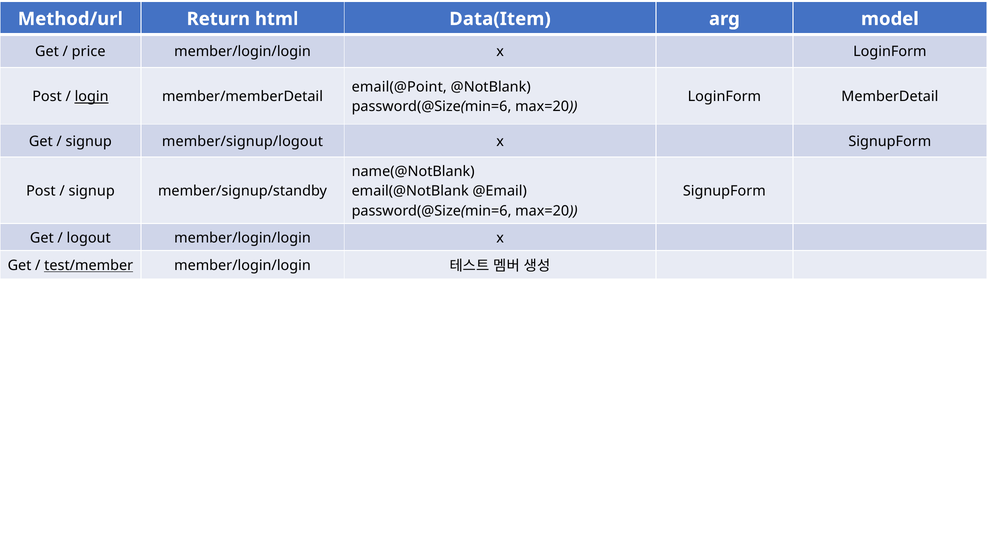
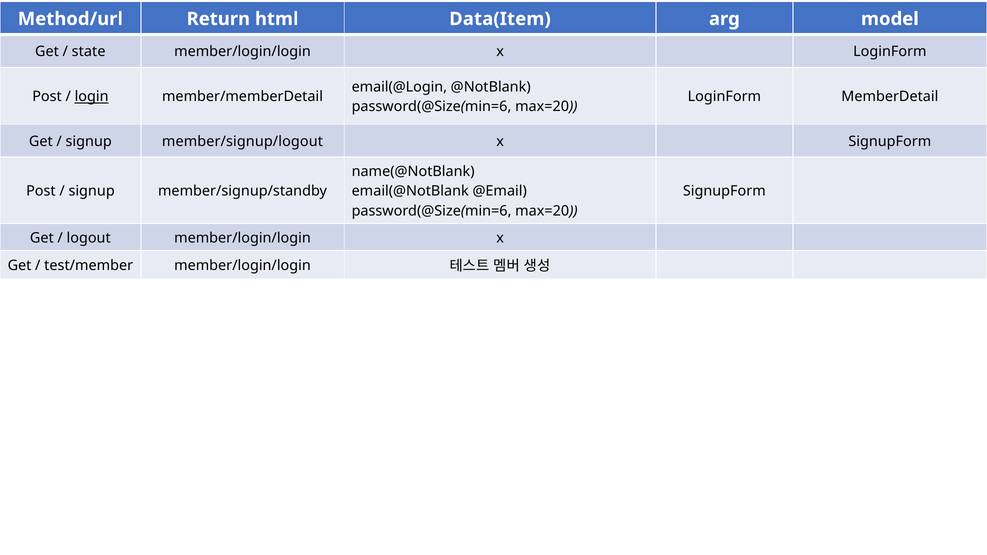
price: price -> state (89, 52)
email(@Point: email(@Point -> email(@Login (399, 87)
test/member underline: present -> none (89, 266)
